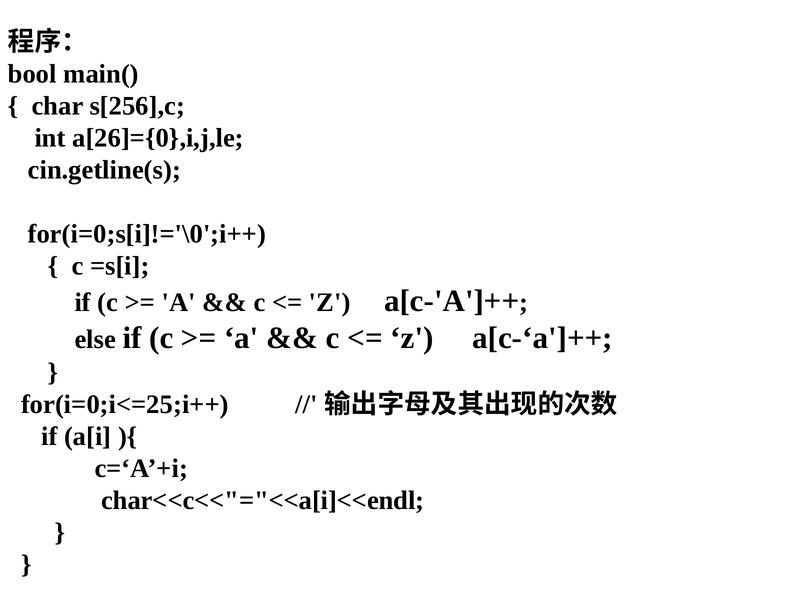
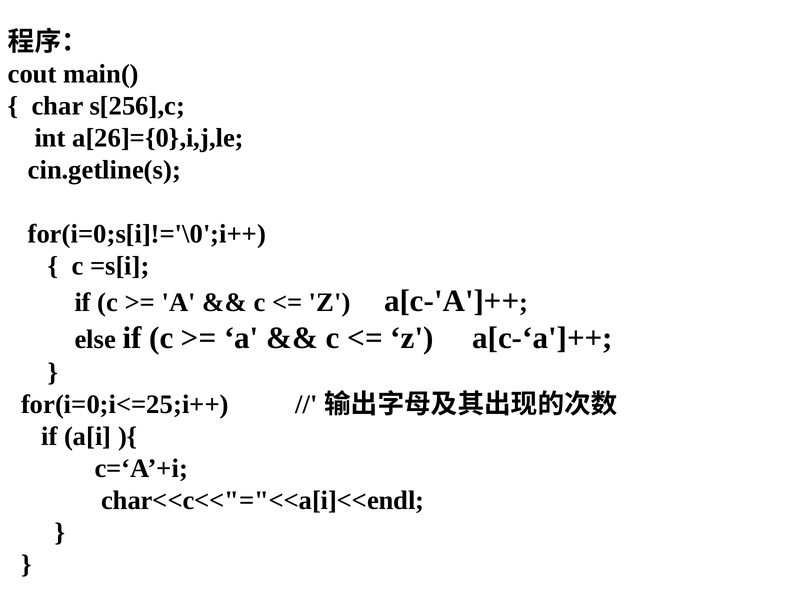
bool: bool -> cout (32, 74)
